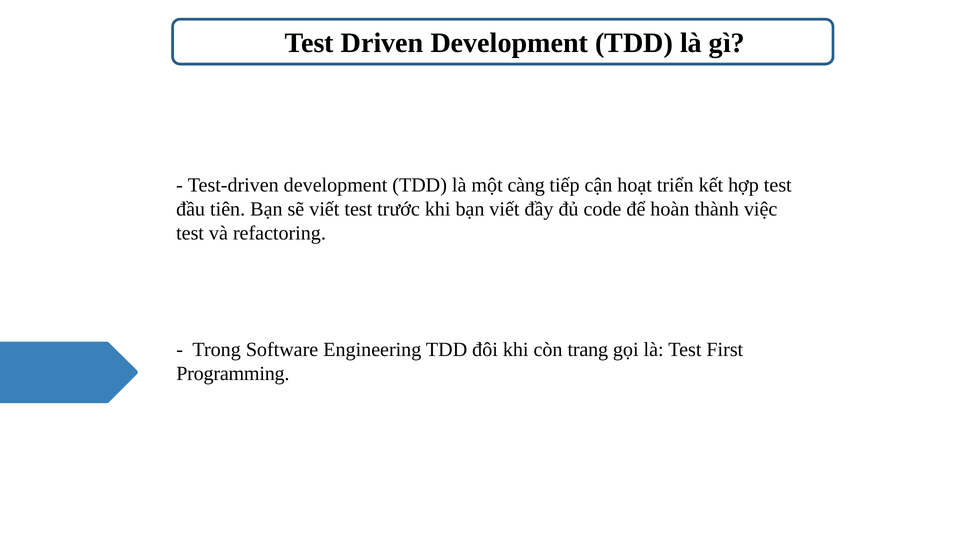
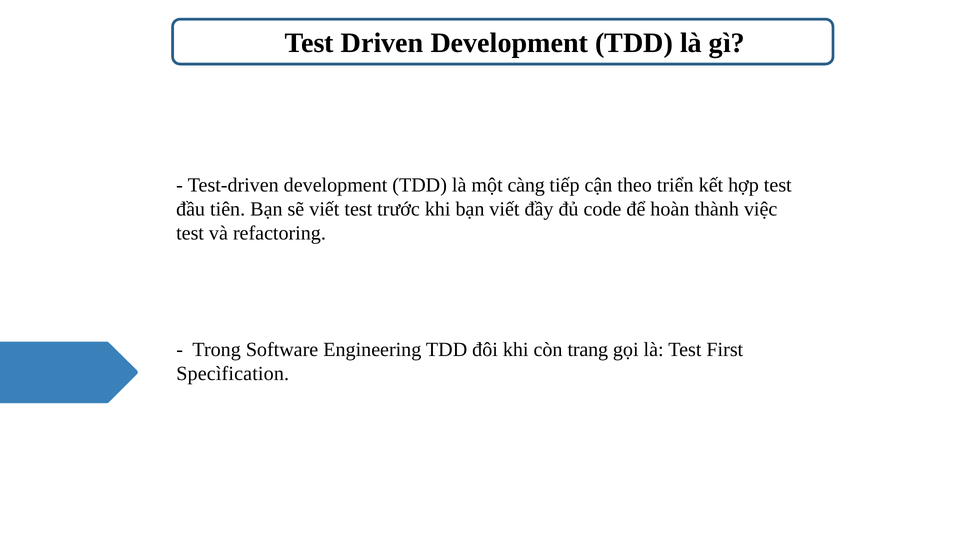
hoạt: hoạt -> theo (635, 185)
Programming: Programming -> Specìfication (233, 374)
